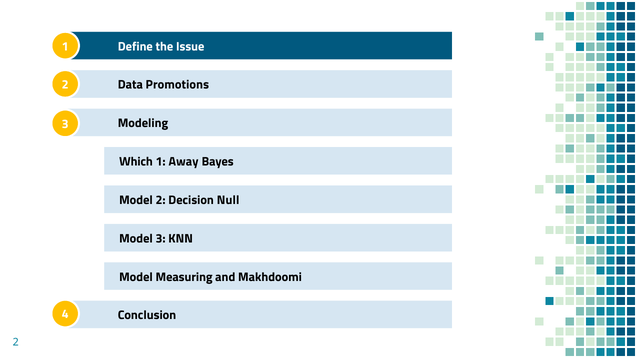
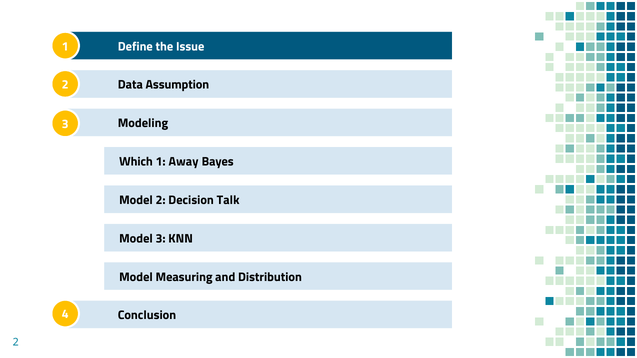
Promotions: Promotions -> Assumption (177, 85)
Null: Null -> Talk (228, 200)
Makhdoomi: Makhdoomi -> Distribution (270, 277)
